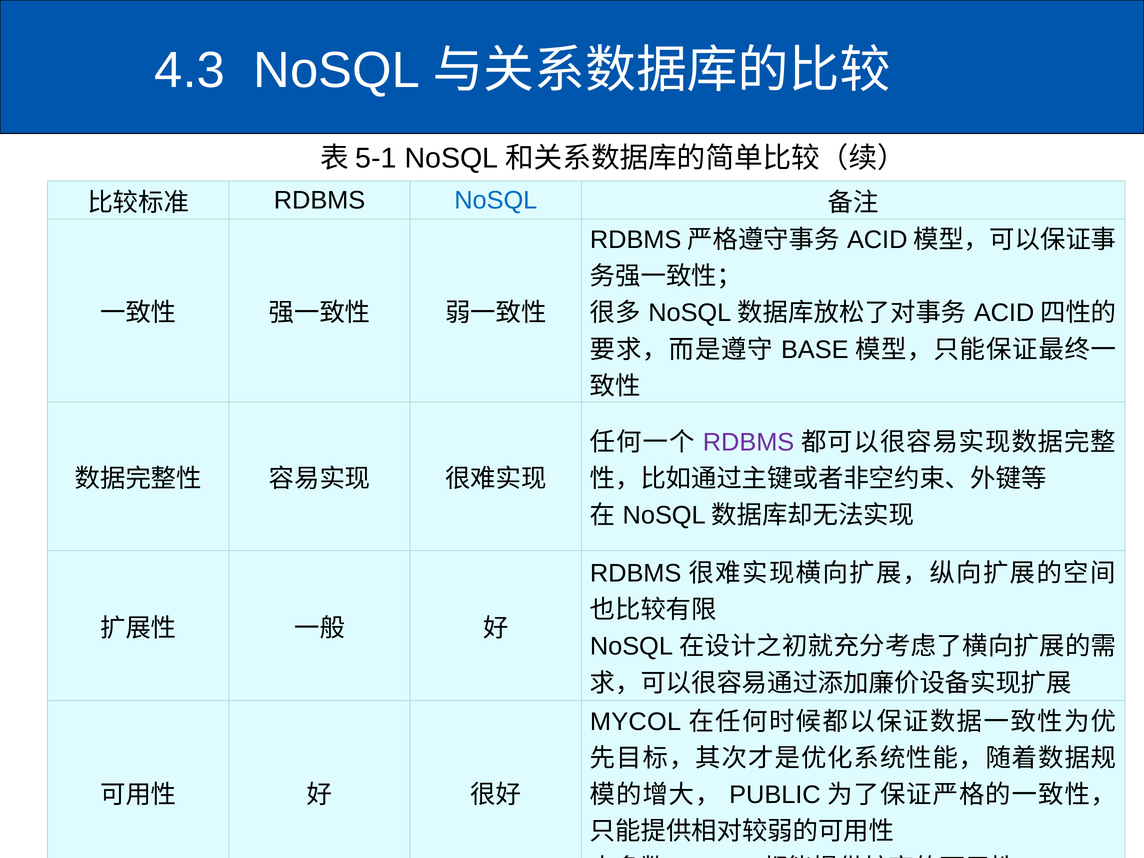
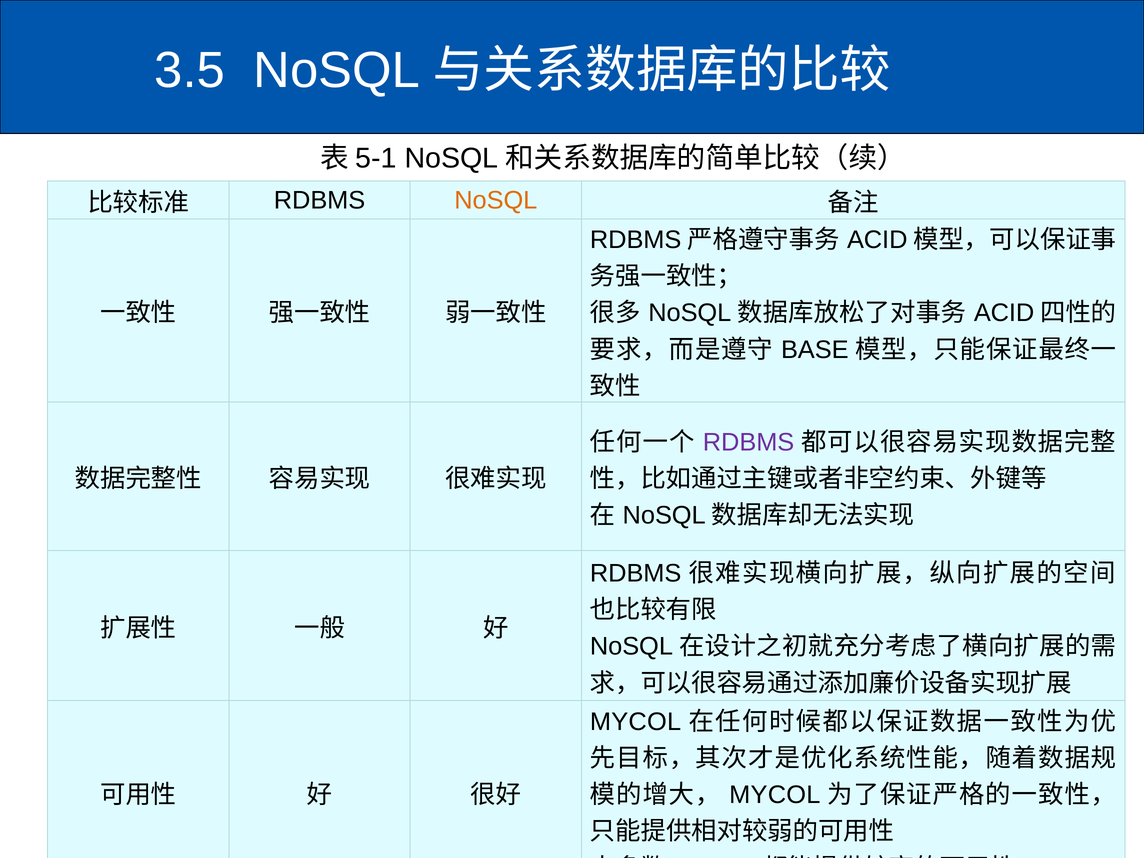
4.3: 4.3 -> 3.5 (190, 70)
NoSQL colour: blue -> orange (496, 200)
PUBLIC: PUBLIC -> MYCOL (775, 795)
